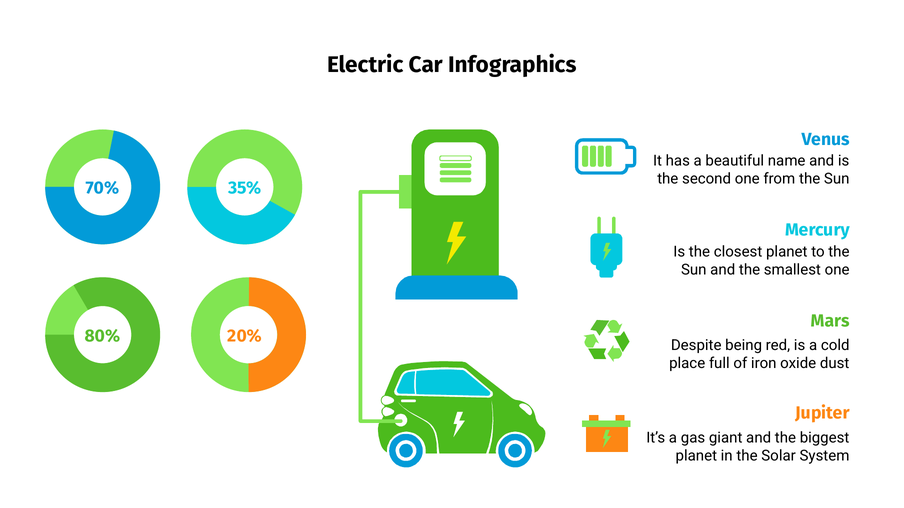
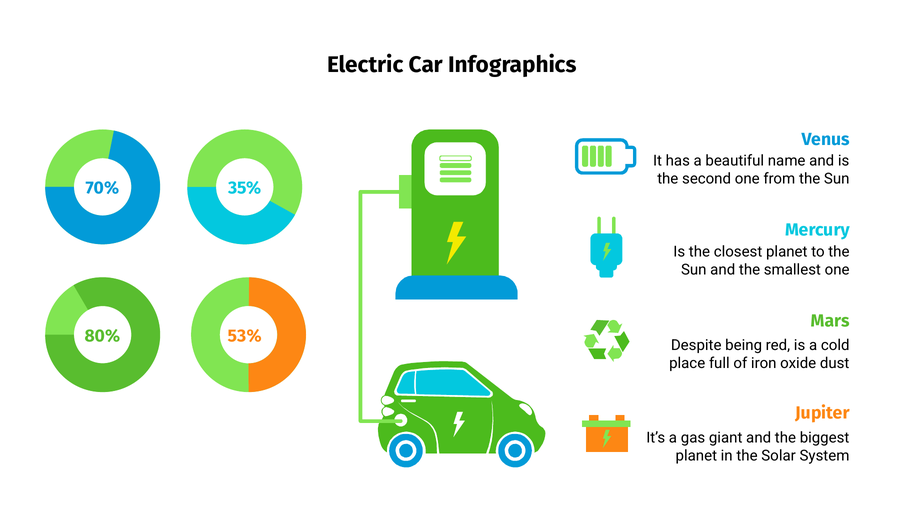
20%: 20% -> 53% (245, 336)
